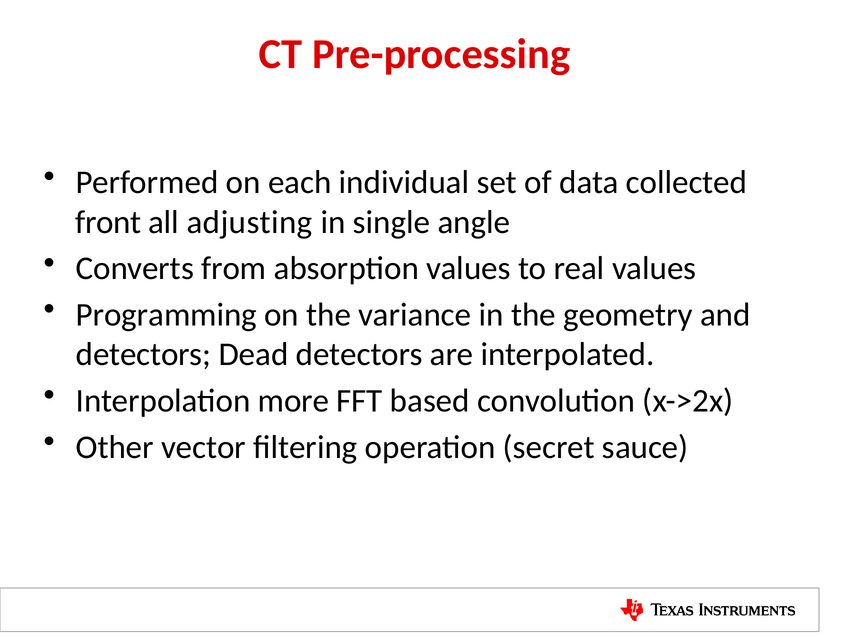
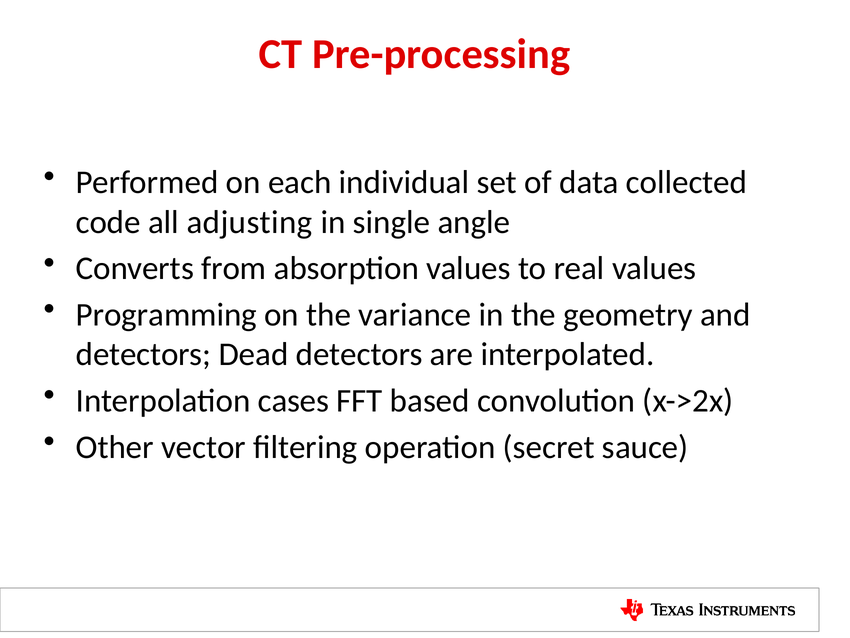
front: front -> code (108, 222)
more: more -> cases (293, 401)
